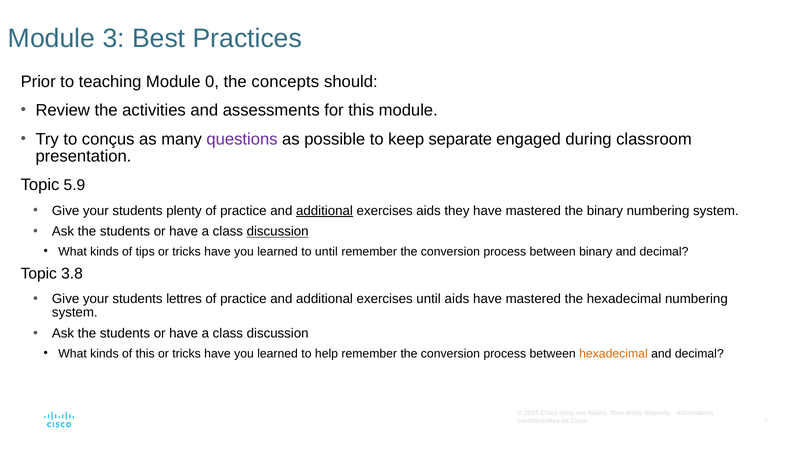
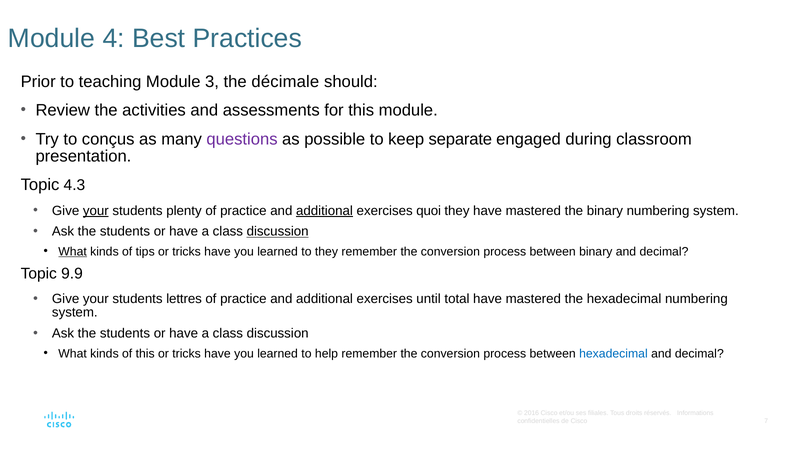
3: 3 -> 4 (114, 39)
0: 0 -> 3 (212, 82)
concepts: concepts -> décimale (285, 82)
5.9: 5.9 -> 4.3 (74, 185)
your underline: none -> present (96, 211)
exercises aids: aids -> quoi (429, 211)
What underline: none -> present (73, 252)
to until: until -> they (326, 252)
3.8: 3.8 -> 9.9 (72, 274)
until aids: aids -> total (457, 299)
hexadecimal colour: orange -> blue (613, 353)
